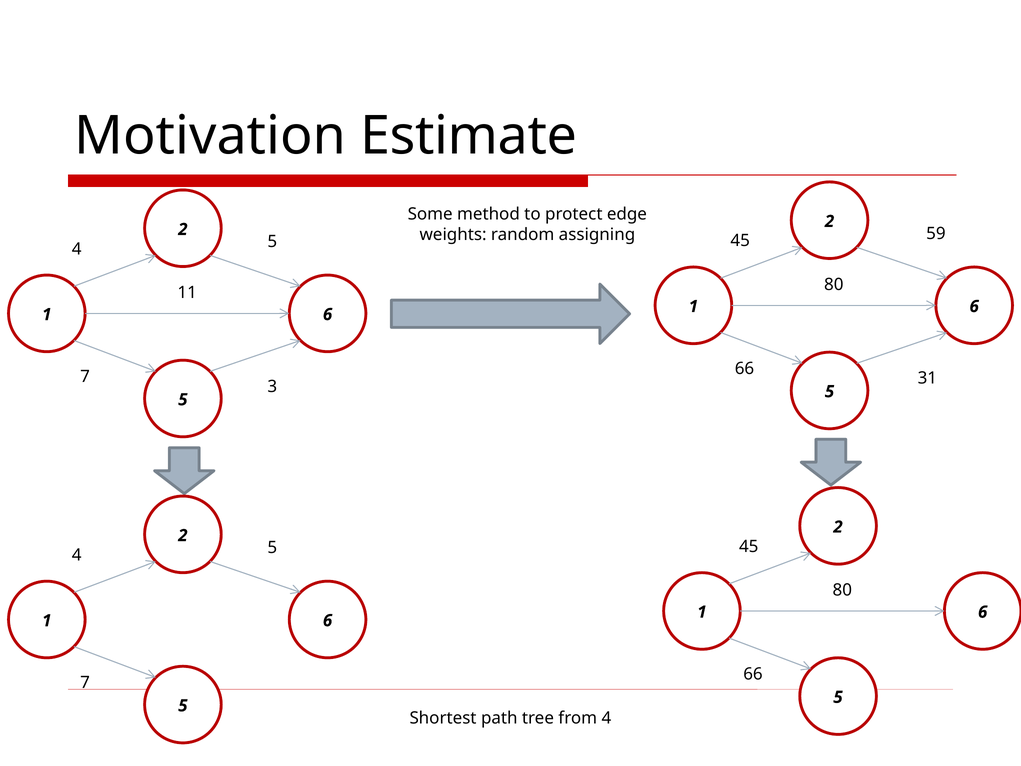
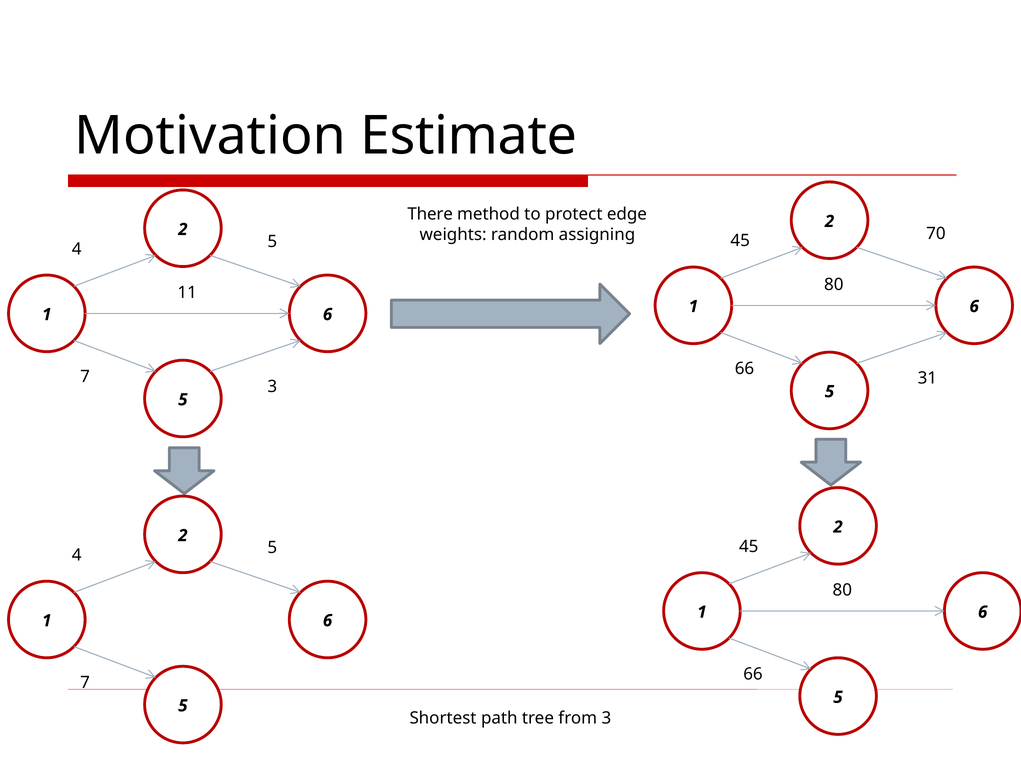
Some: Some -> There (430, 214)
59: 59 -> 70 (936, 234)
from 4: 4 -> 3 (606, 718)
